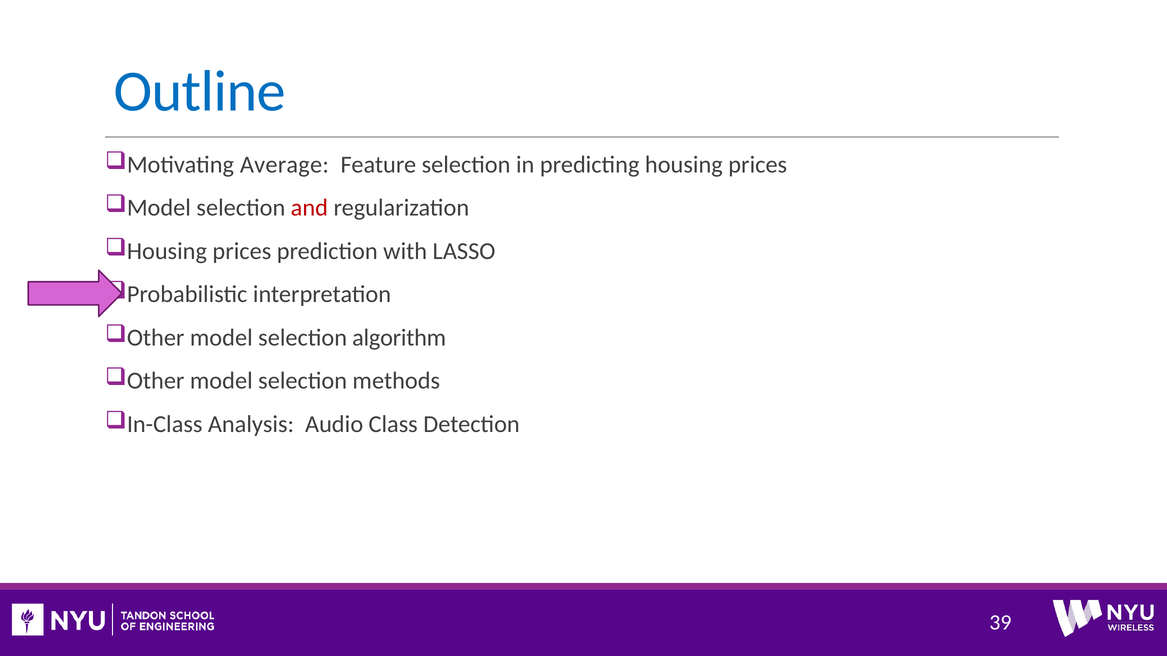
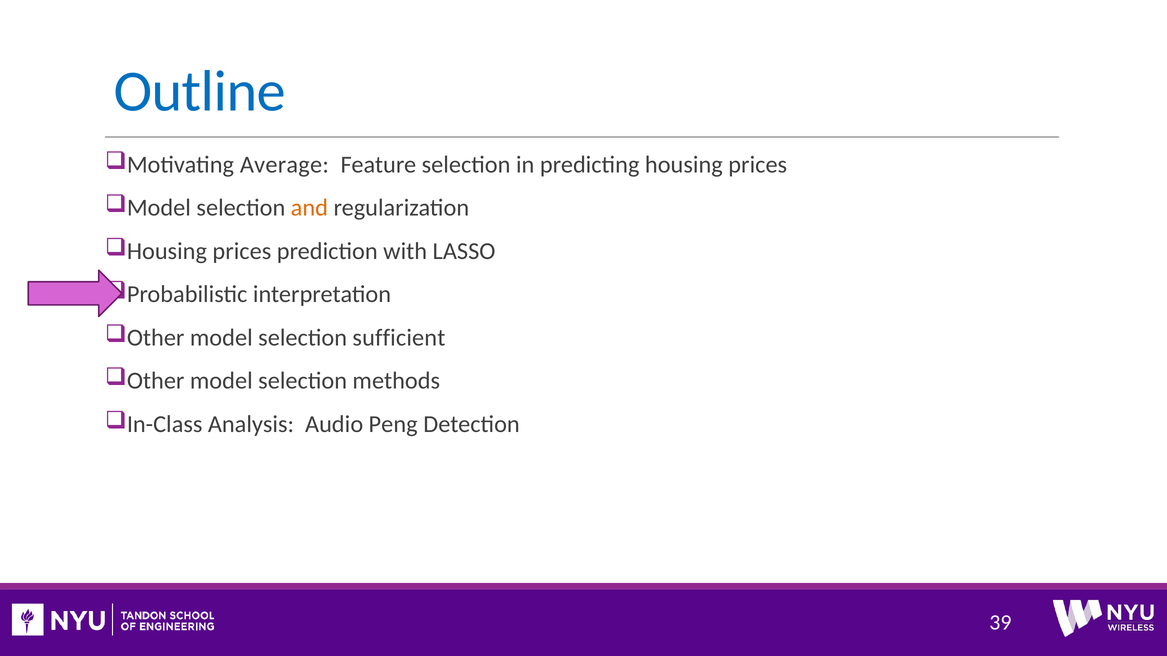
and colour: red -> orange (309, 208)
algorithm: algorithm -> sufficient (399, 338)
Class: Class -> Peng (393, 424)
